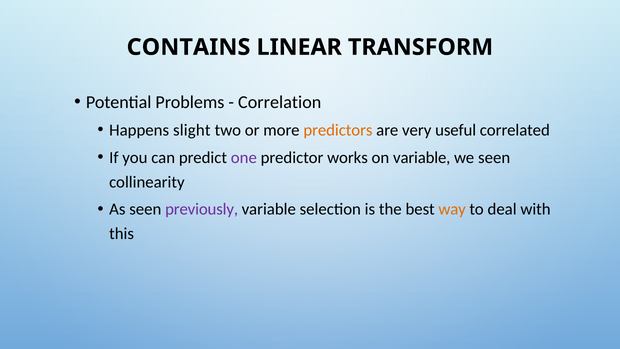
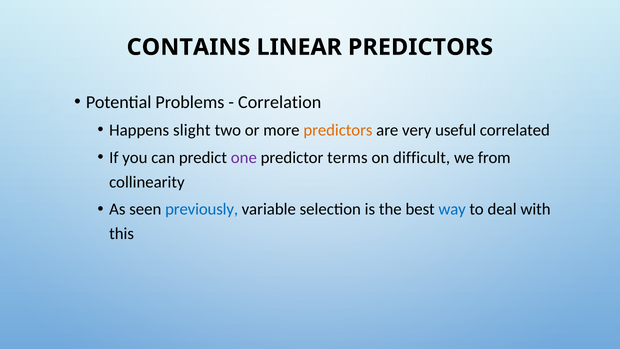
LINEAR TRANSFORM: TRANSFORM -> PREDICTORS (420, 47)
works: works -> terms (347, 158)
on variable: variable -> difficult (422, 158)
we seen: seen -> from (494, 158)
previously colour: purple -> blue (202, 209)
way colour: orange -> blue (452, 209)
